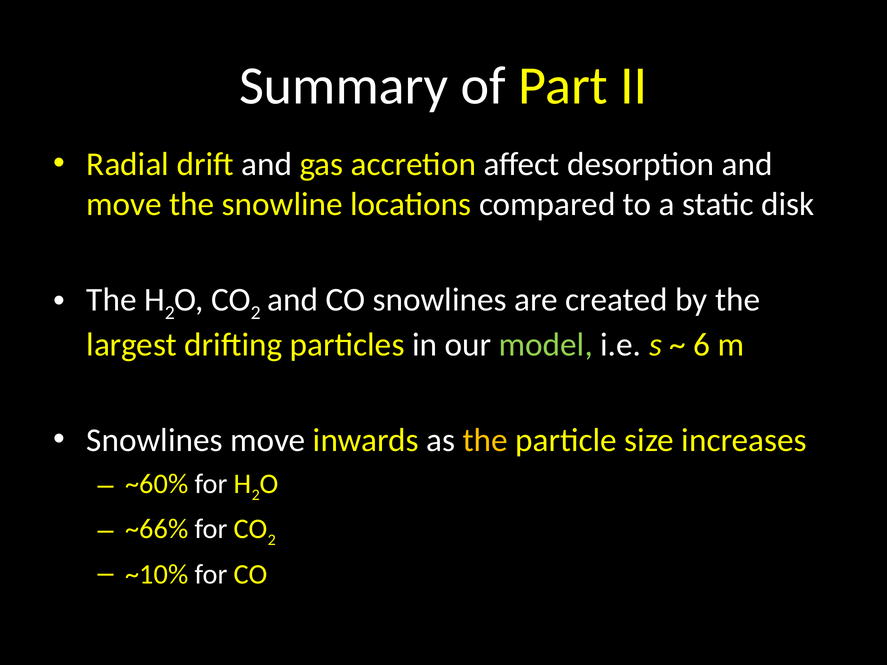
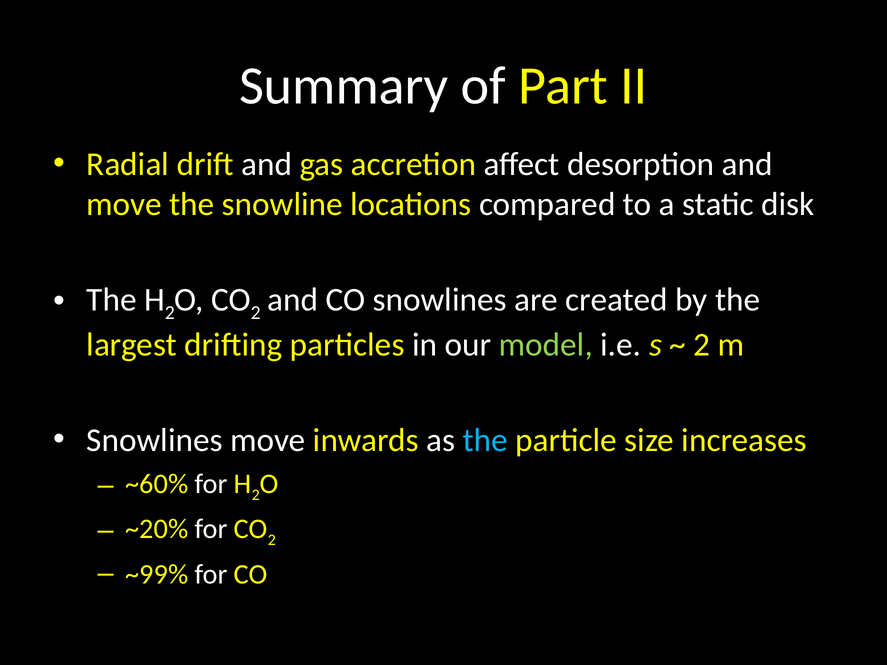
6: 6 -> 2 (702, 345)
the colour: yellow -> light blue (485, 440)
~66%: ~66% -> ~20% (157, 529)
~10%: ~10% -> ~99% (157, 575)
